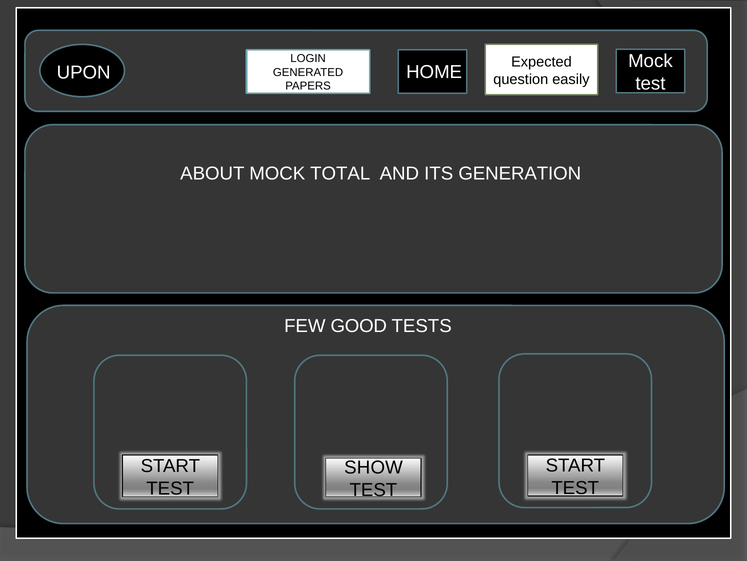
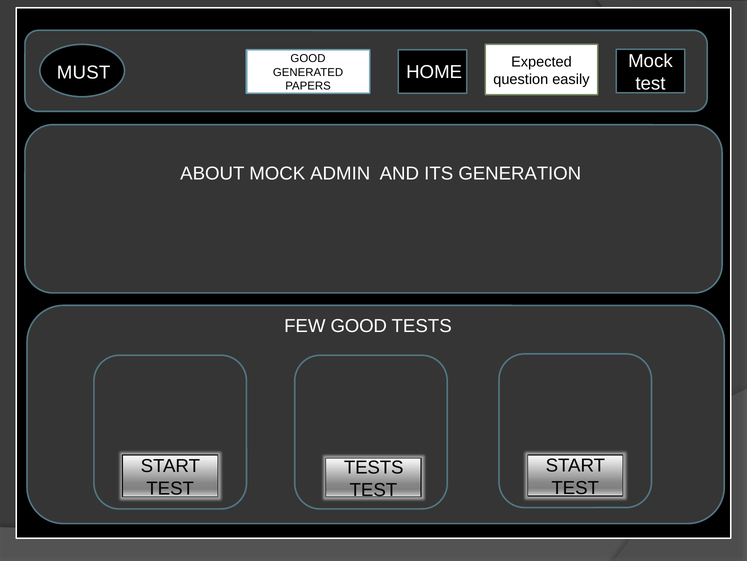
LOGIN: LOGIN -> GOOD (308, 59)
UPON: UPON -> MUST (84, 72)
TOTAL: TOTAL -> ADMIN (340, 173)
SHOW: SHOW -> TESTS (374, 467)
